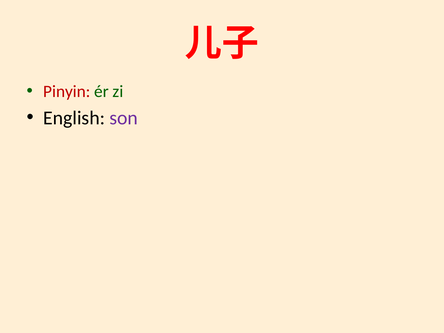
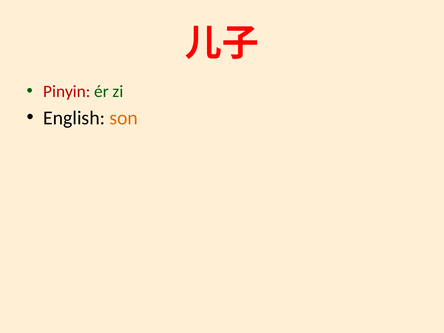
son colour: purple -> orange (124, 118)
